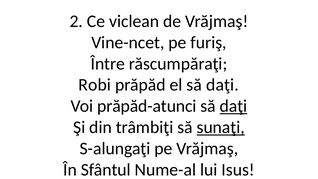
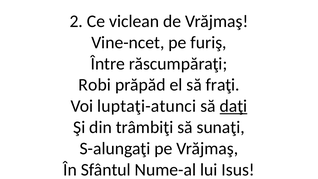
el să daţi: daţi -> fraţi (223, 85)
prăpăd-atunci: prăpăd-atunci -> luptaţi-atunci (147, 106)
sunaţi underline: present -> none (221, 127)
